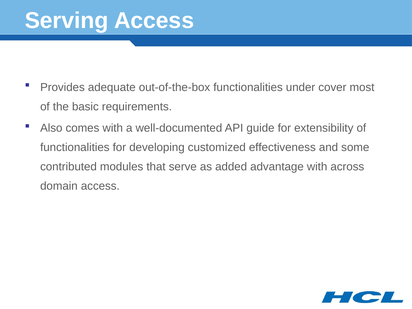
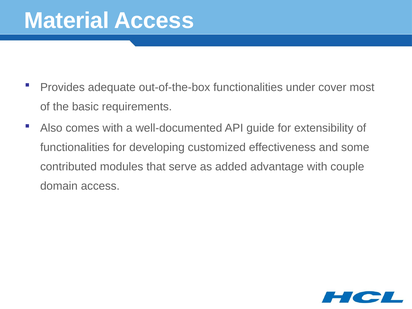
Serving: Serving -> Material (67, 20)
across: across -> couple (347, 167)
